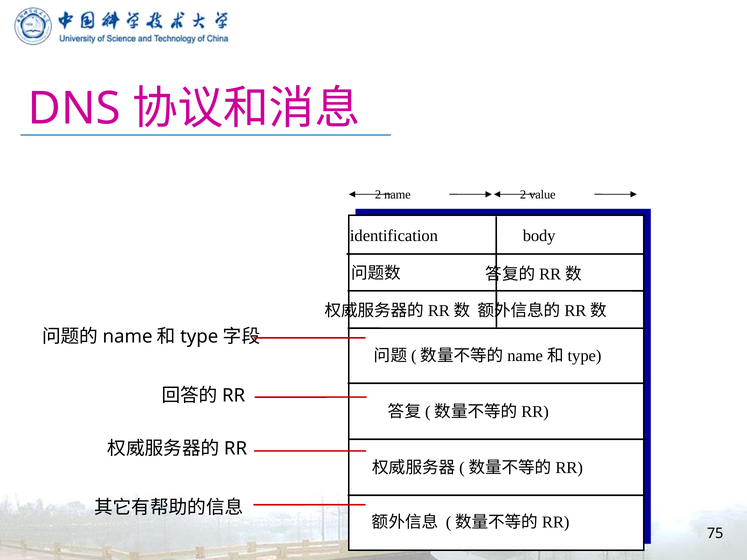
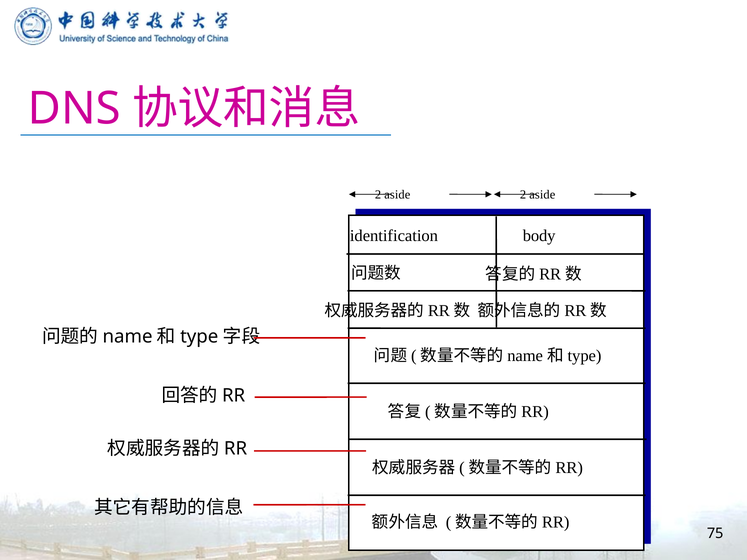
name: name -> aside (397, 195)
value: value -> aside (542, 195)
